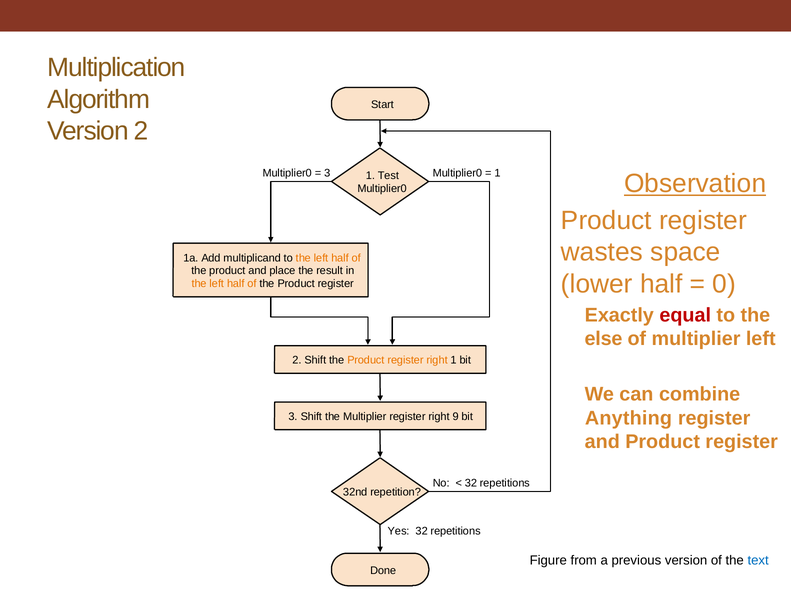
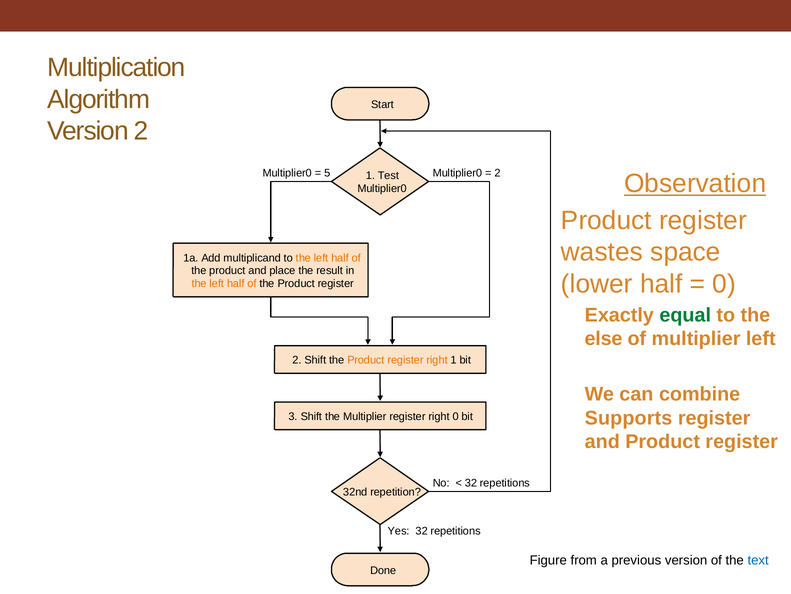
3: 3 -> 5 (327, 173)
1: 1 -> 2 (497, 173)
equal colour: red -> green (685, 315)
Anything: Anything -> Supports (629, 418)
9: 9 -> 0 (456, 416)
